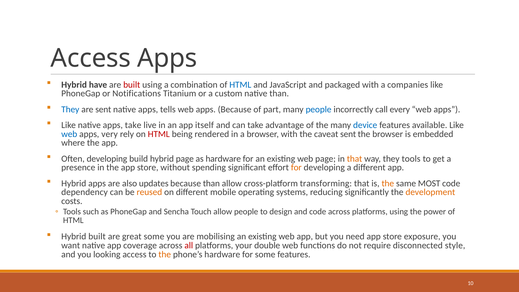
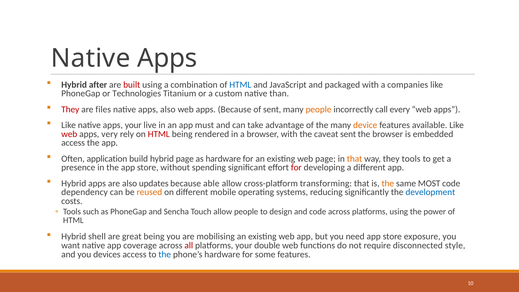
Access: Access -> Native (91, 58)
have: have -> after (98, 85)
Notifications: Notifications -> Technologies (137, 94)
They colour: blue -> red (70, 109)
are sent: sent -> files (103, 109)
apps tells: tells -> also (168, 109)
of part: part -> sent (272, 109)
people colour: blue -> orange (319, 109)
apps take: take -> your (133, 125)
itself: itself -> must (204, 125)
device colour: blue -> orange (365, 125)
web colour: blue -> red (69, 134)
where: where -> access (73, 143)
Often developing: developing -> application (107, 159)
for colour: orange -> red (296, 168)
because than: than -> able (211, 183)
development colour: orange -> blue (430, 192)
Hybrid built: built -> shell (97, 237)
great some: some -> being (154, 237)
looking: looking -> devices (107, 254)
the colour: orange -> blue (165, 254)
